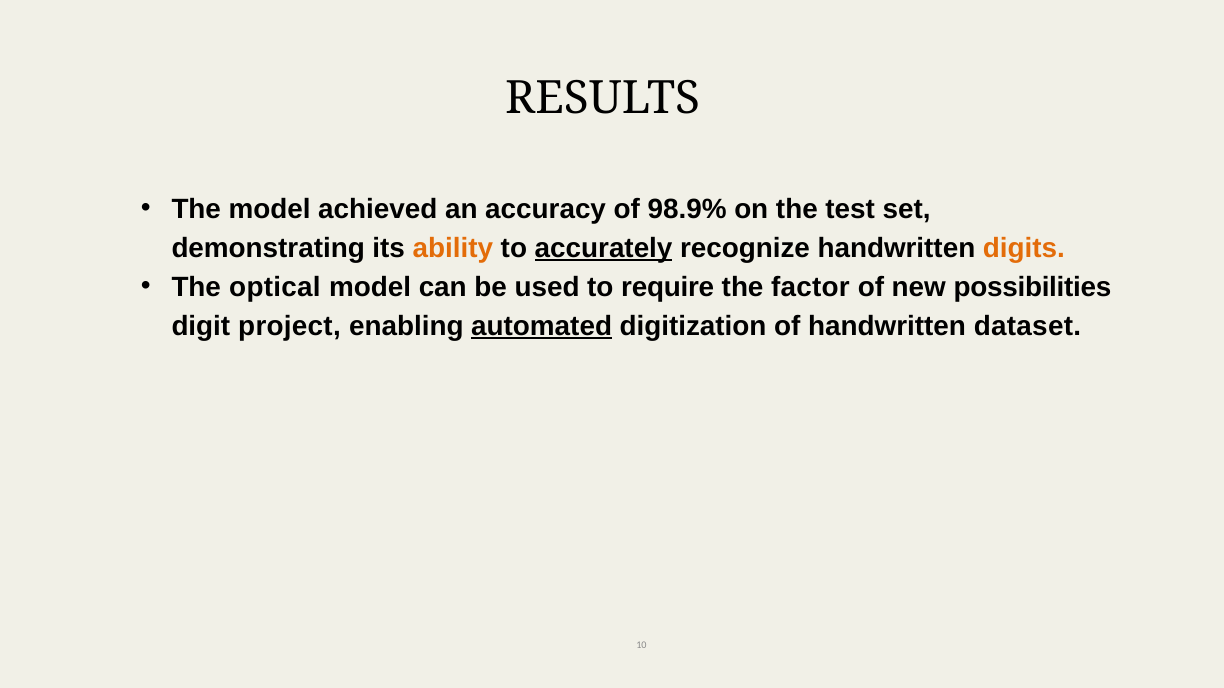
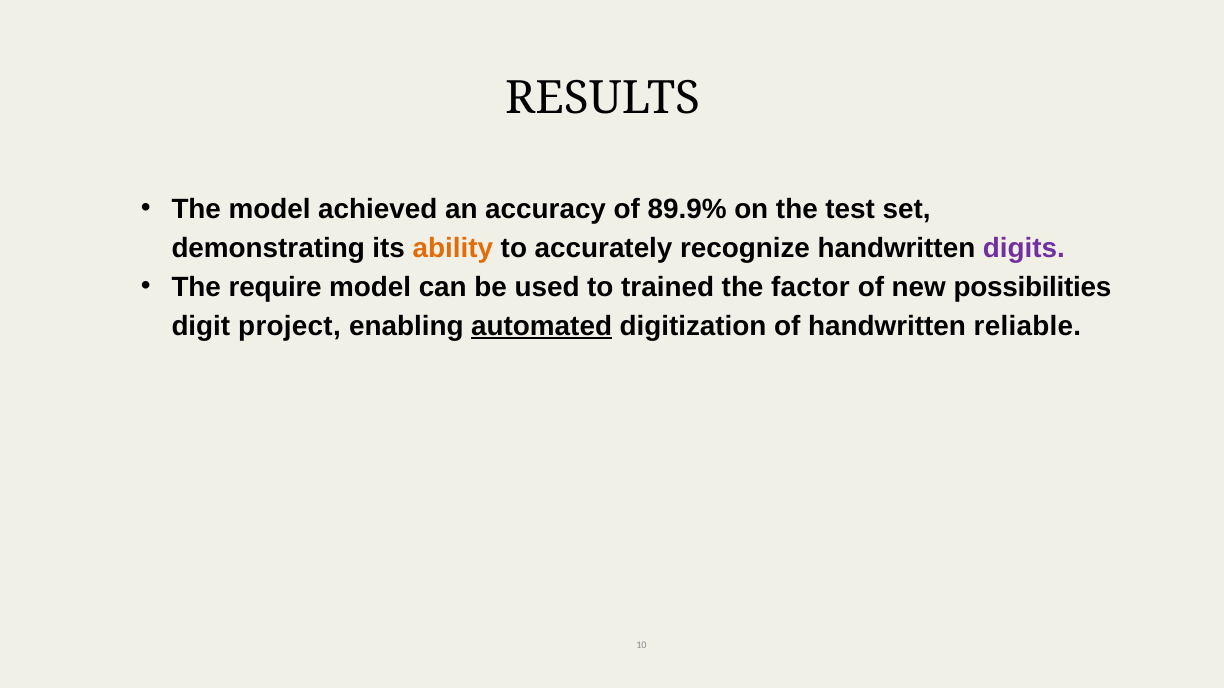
98.9%: 98.9% -> 89.9% (687, 209)
accurately underline: present -> none (604, 248)
digits colour: orange -> purple (1024, 248)
optical: optical -> require (275, 287)
require: require -> trained (668, 287)
dataset: dataset -> reliable (1027, 326)
